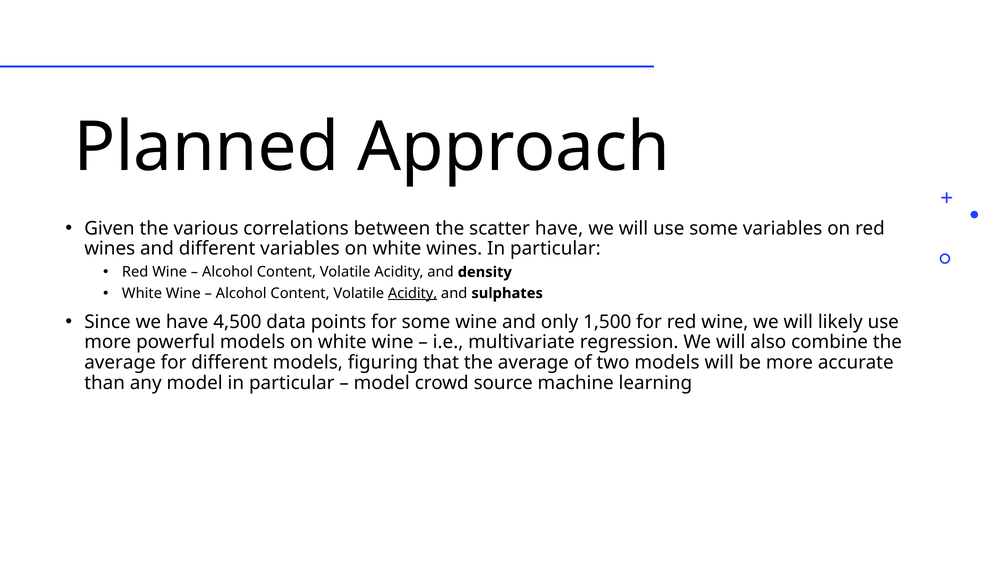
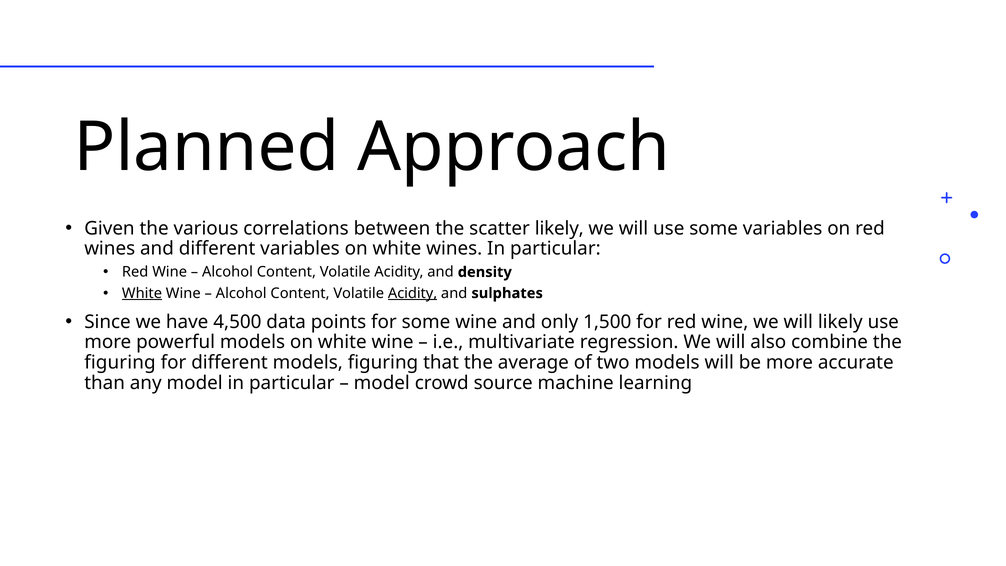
scatter have: have -> likely (559, 228)
White underline: none -> present (142, 293)
average: average -> figuring (120, 363)
